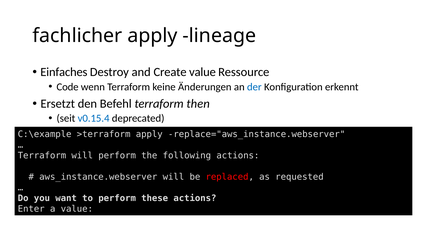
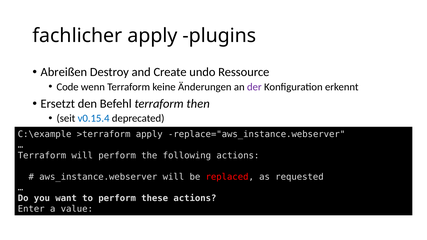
lineage: lineage -> plugins (219, 36)
Einfaches: Einfaches -> Abreißen (64, 72)
Create value: value -> undo (202, 72)
der colour: blue -> purple (254, 87)
